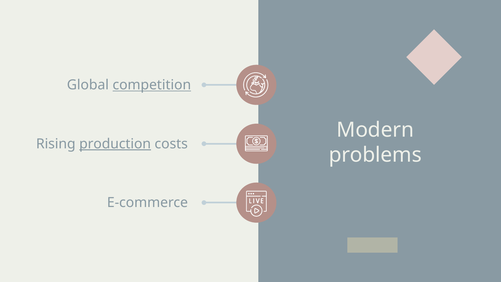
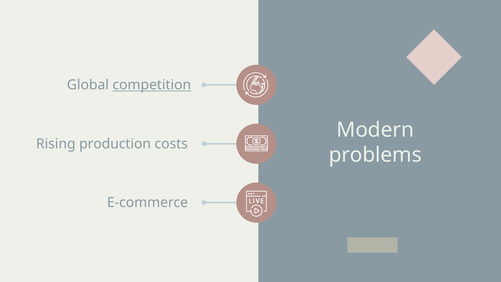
production underline: present -> none (115, 144)
